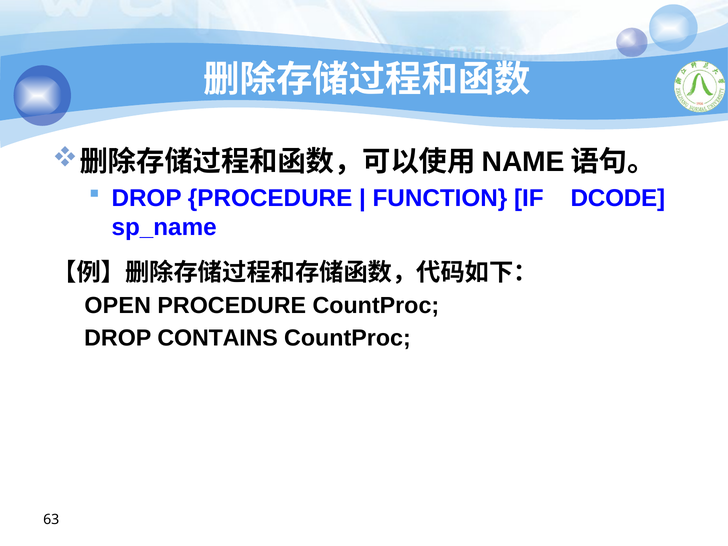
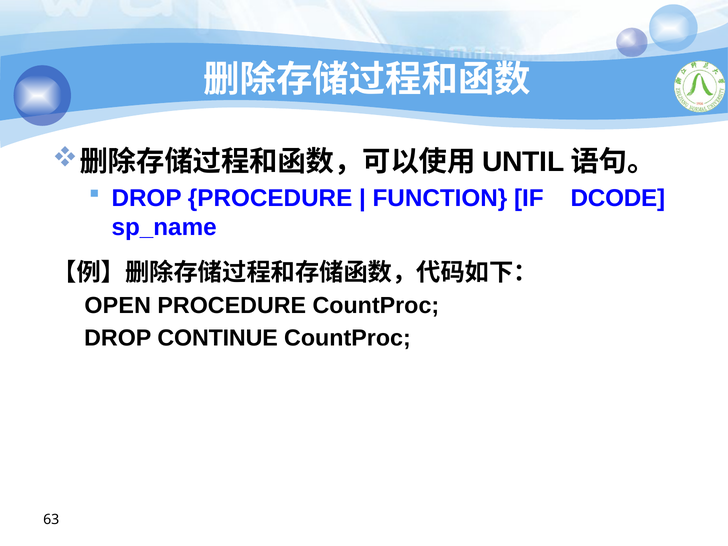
NAME: NAME -> UNTIL (523, 162)
CONTAINS: CONTAINS -> CONTINUE (218, 338)
